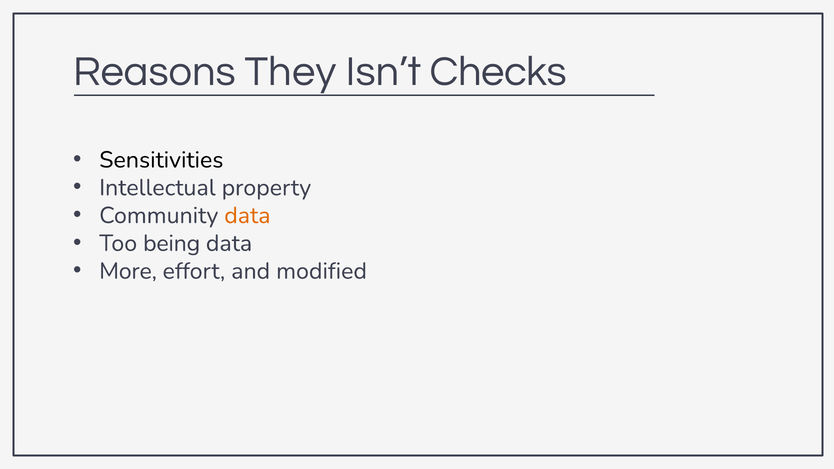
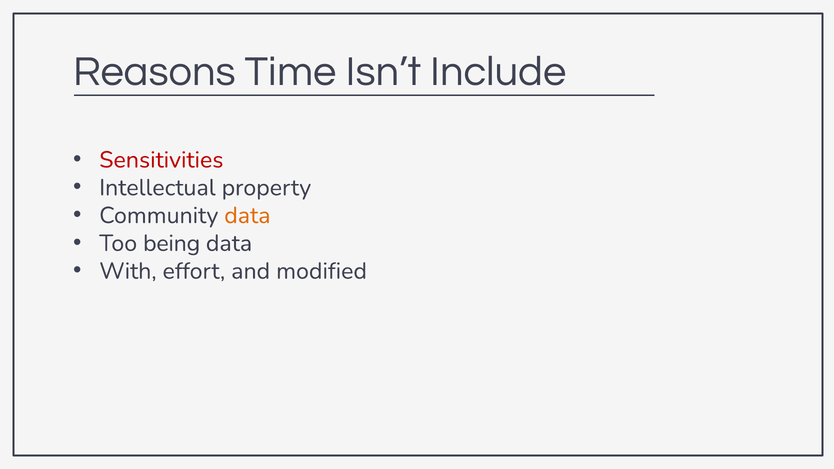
They: They -> Time (291, 72)
Checks: Checks -> Include (498, 72)
Sensitivities colour: black -> red (161, 160)
More: More -> With (128, 271)
